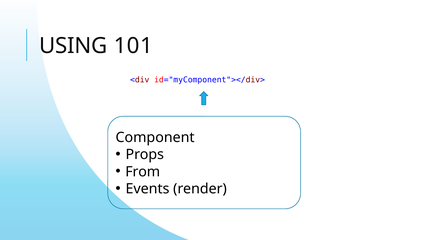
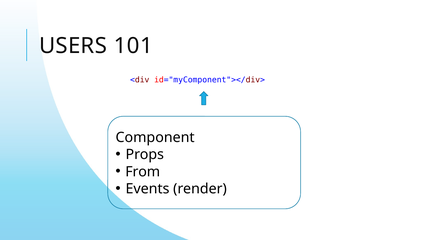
USING: USING -> USERS (73, 46)
